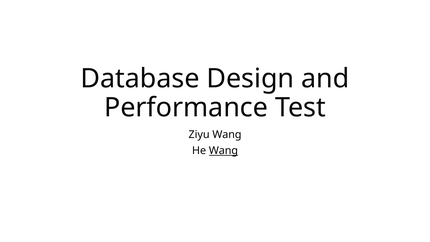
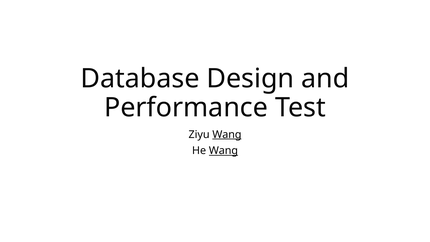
Wang underline: none -> present (227, 134)
